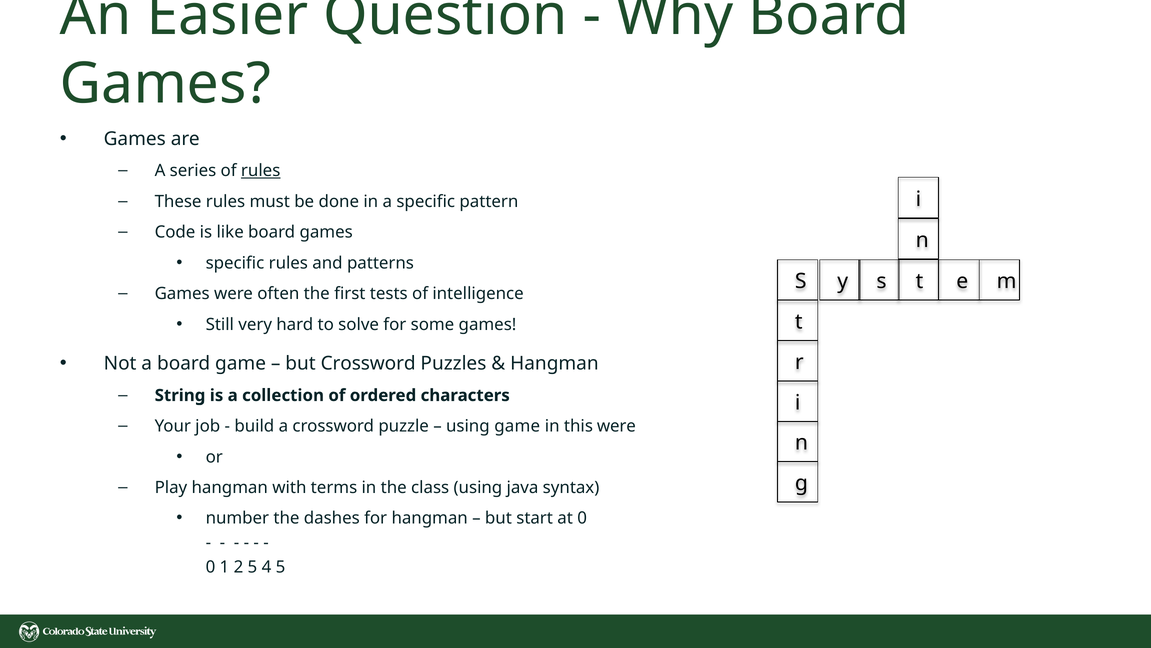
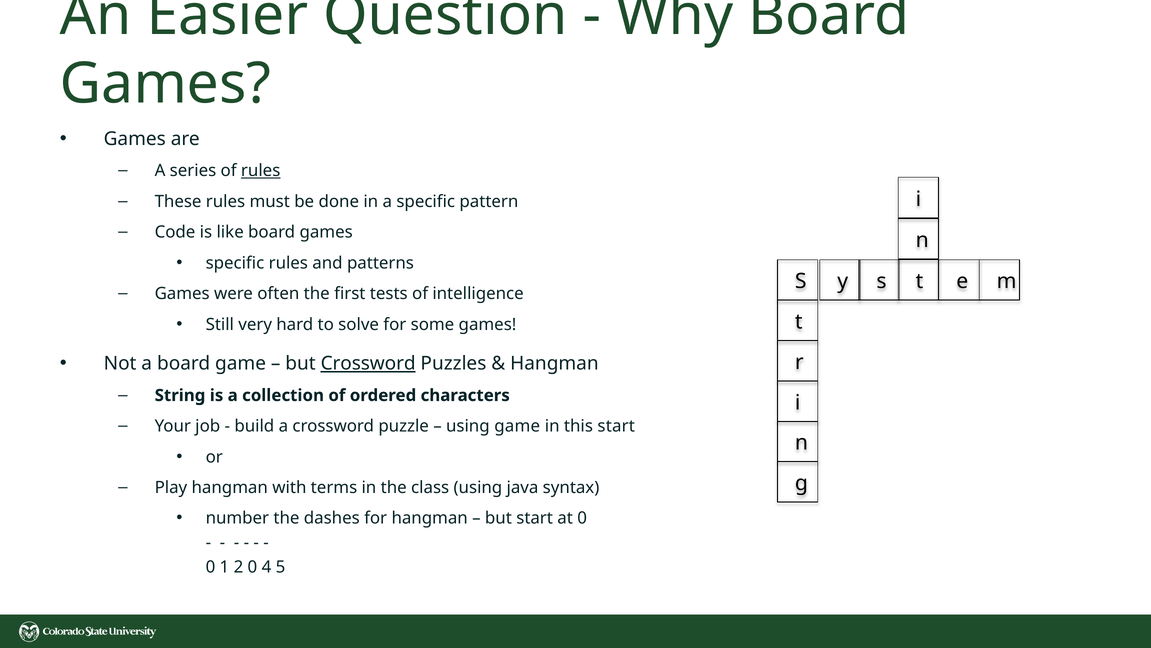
Crossword underline: none -> present (368, 363)
this were: were -> start (616, 426)
2 5: 5 -> 0 (252, 567)
